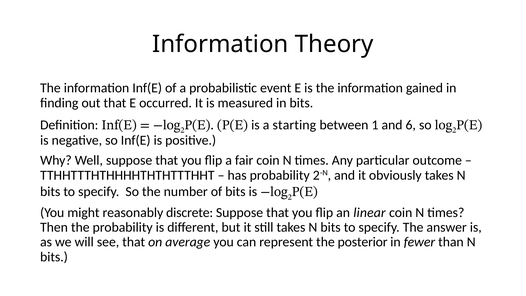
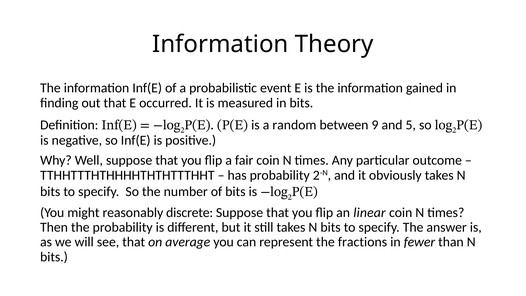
starting: starting -> random (294, 125)
1: 1 -> 9 (375, 125)
6: 6 -> 5 (411, 125)
posterior: posterior -> fractions (363, 242)
